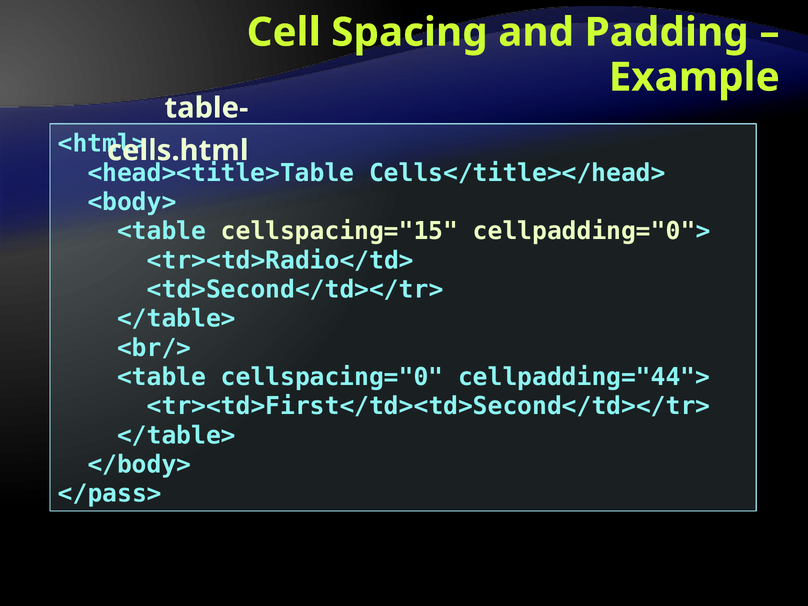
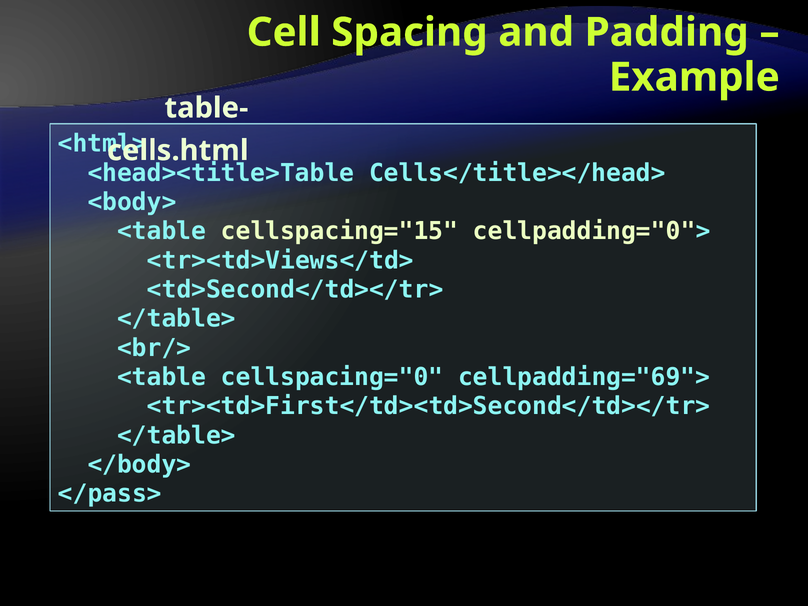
<tr><td>Radio</td>: <tr><td>Radio</td> -> <tr><td>Views</td> (280, 260)
cellpadding="44">: cellpadding="44"> -> cellpadding="69"> (584, 377)
